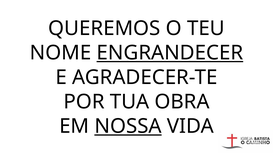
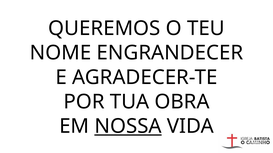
ENGRANDECER underline: present -> none (170, 53)
